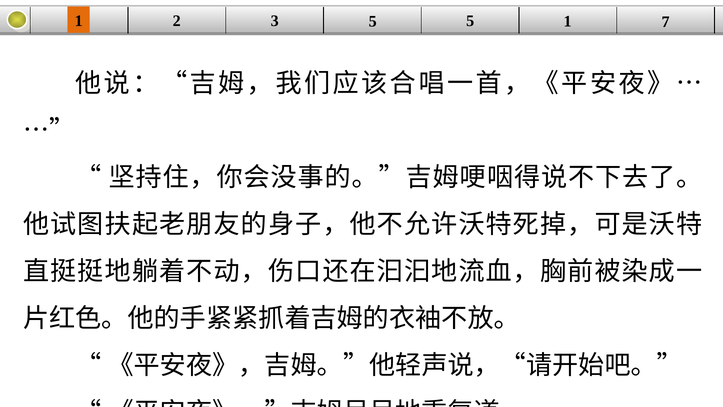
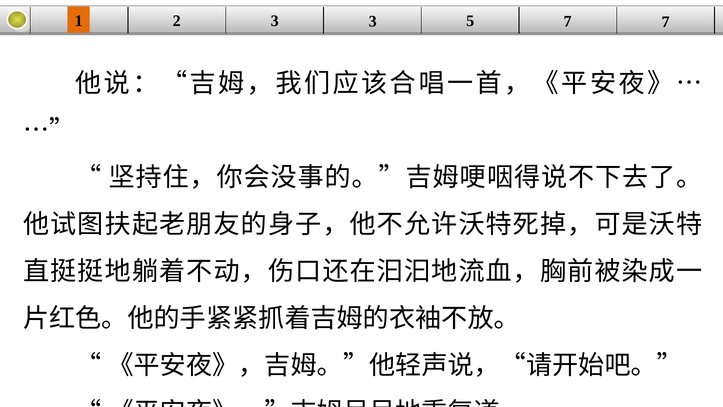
3 5: 5 -> 3 (373, 21)
5 1: 1 -> 7 (568, 22)
